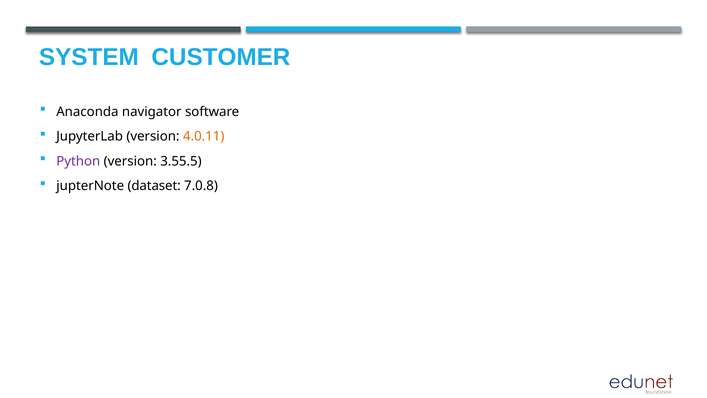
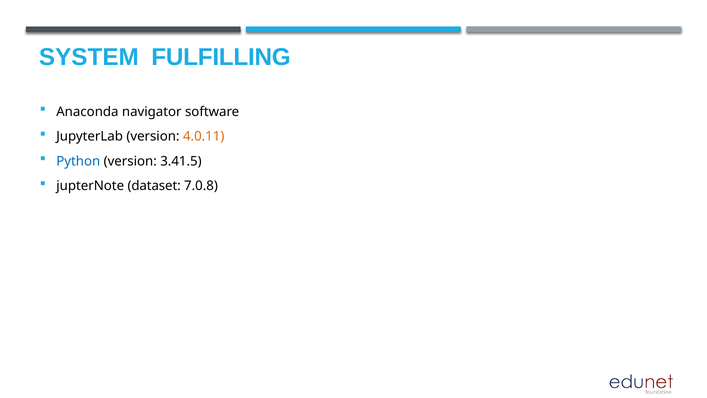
CUSTOMER: CUSTOMER -> FULFILLING (221, 57)
Python colour: purple -> blue (78, 161)
3.55.5: 3.55.5 -> 3.41.5 (181, 161)
